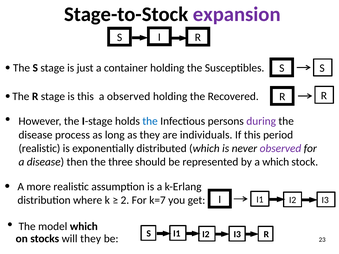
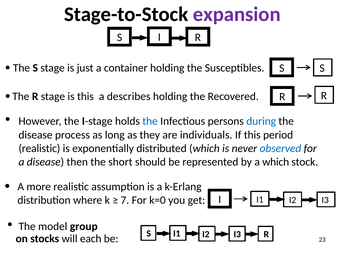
a observed: observed -> describes (129, 96)
during colour: purple -> blue (261, 121)
observed colour: purple -> blue (280, 148)
three: three -> short (120, 162)
2: 2 -> 7 (125, 200)
k=7: k=7 -> k=0 (157, 200)
model which: which -> group (84, 227)
will they: they -> each (91, 239)
